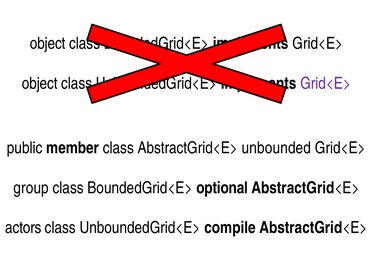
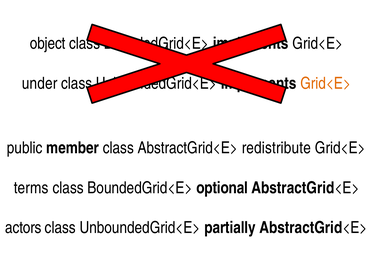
object: object -> under (40, 83)
Grid<E> colour: purple -> orange (326, 83)
unbounded: unbounded -> redistribute (276, 148)
group: group -> terms (31, 188)
compile: compile -> partially (230, 227)
